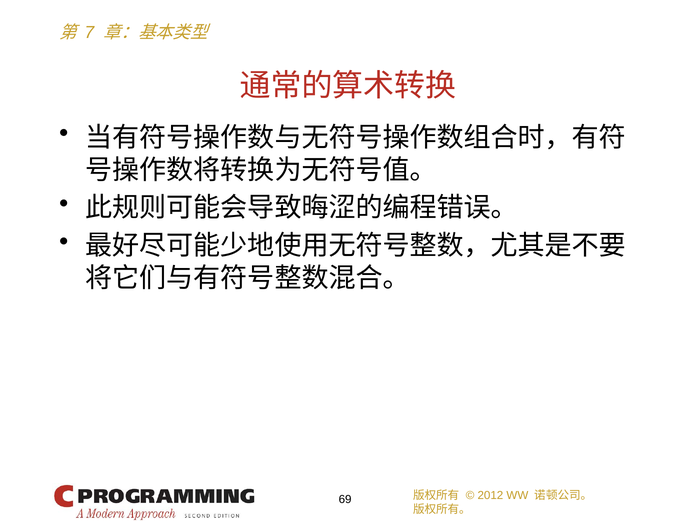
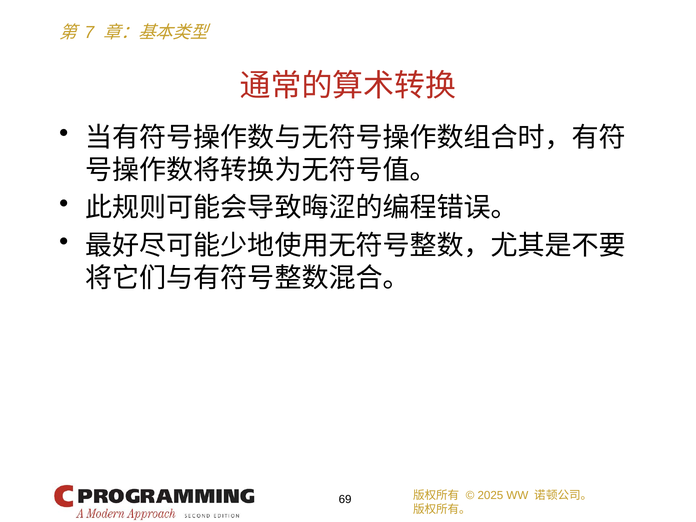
2012: 2012 -> 2025 (490, 496)
